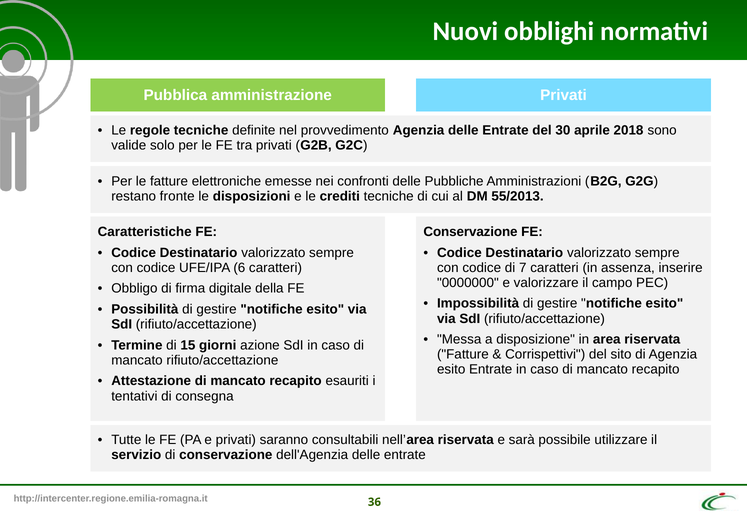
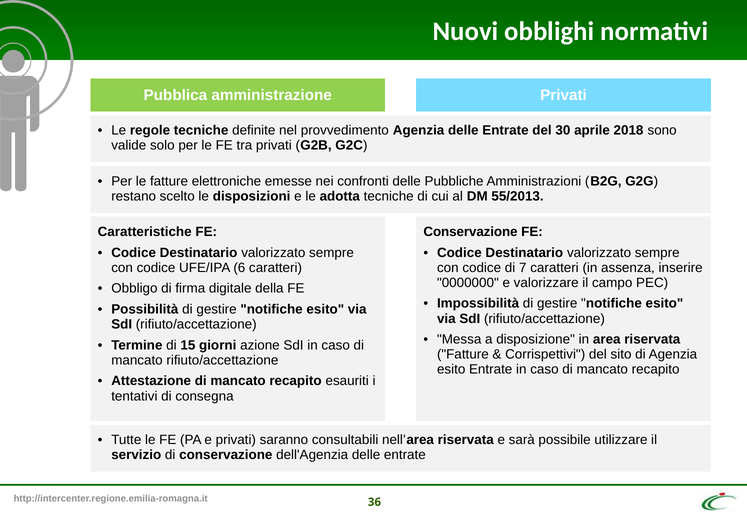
fronte: fronte -> scelto (177, 196)
crediti: crediti -> adotta (340, 196)
